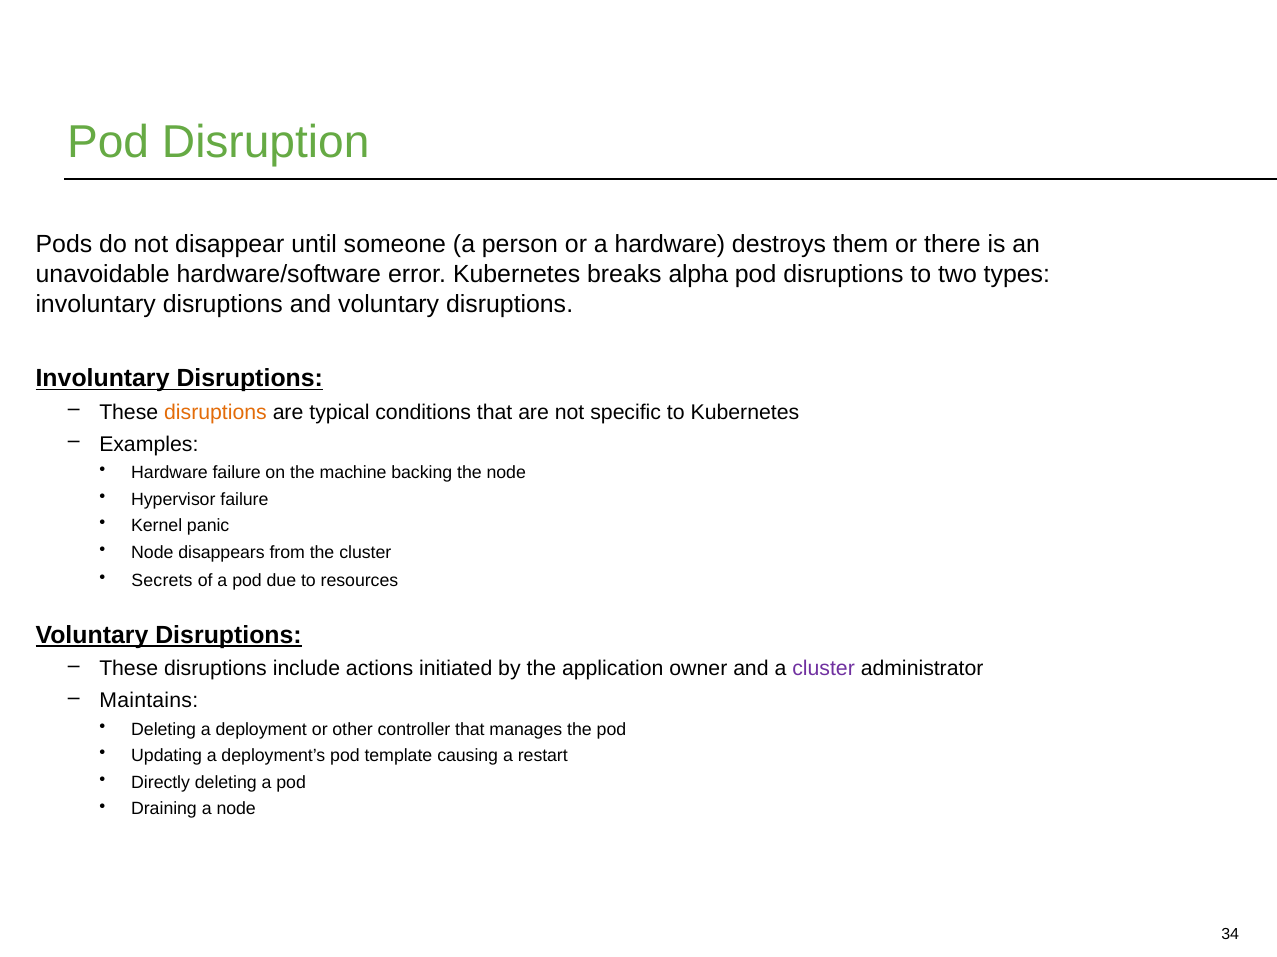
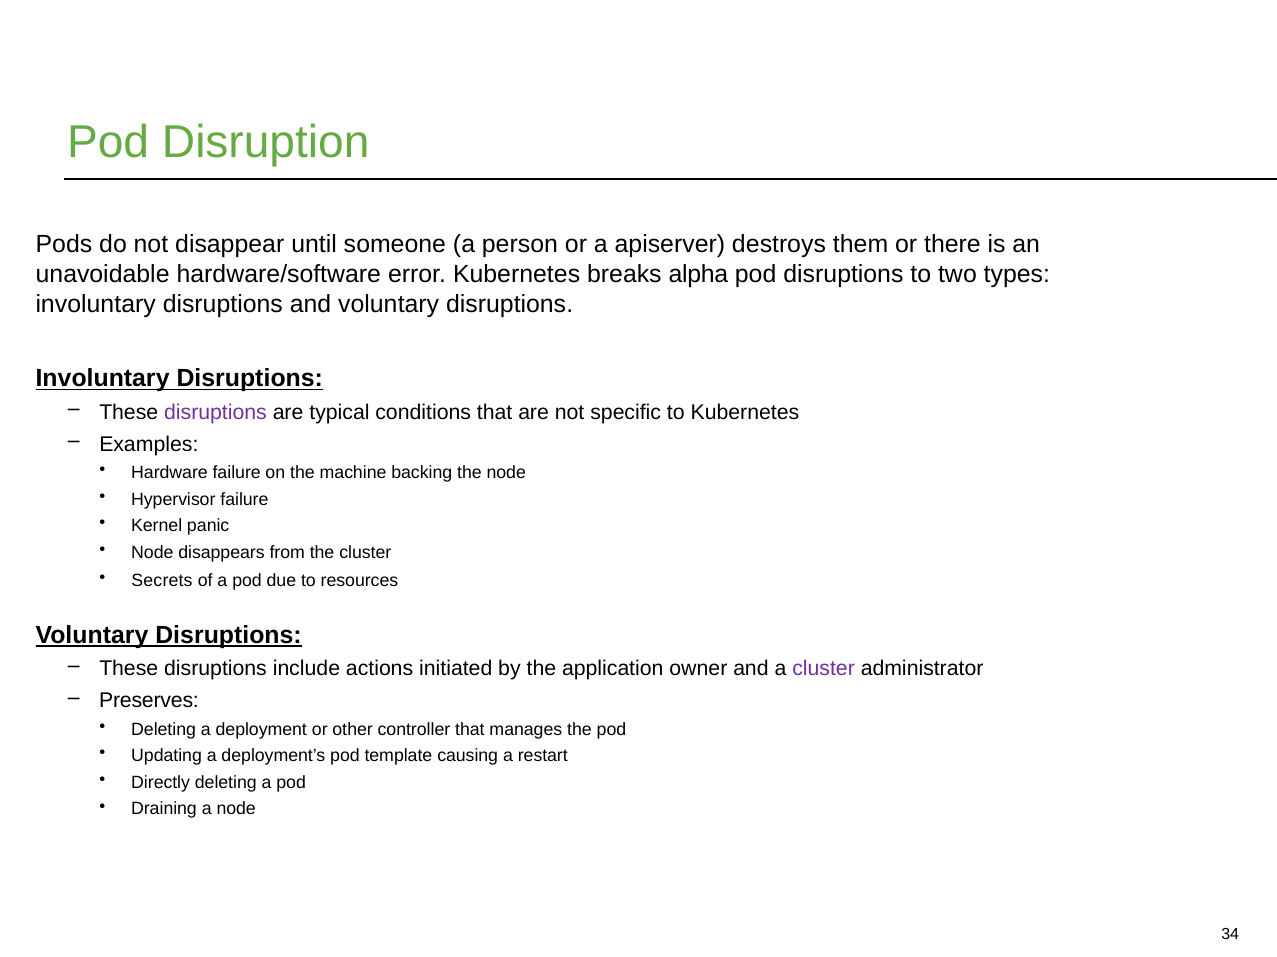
a hardware: hardware -> apiserver (670, 245)
disruptions colour: orange -> purple (215, 413)
Maintains: Maintains -> Preserves (149, 701)
